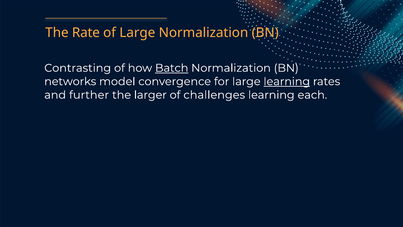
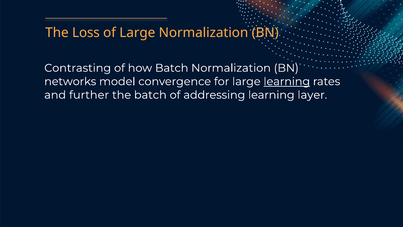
Rate: Rate -> Loss (86, 33)
Batch underline: present -> none (172, 68)
the larger: larger -> batch (150, 95)
challenges: challenges -> addressing (214, 95)
each: each -> layer (312, 95)
